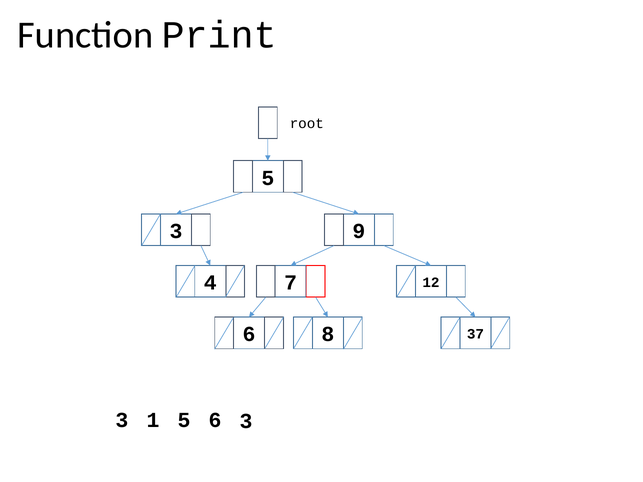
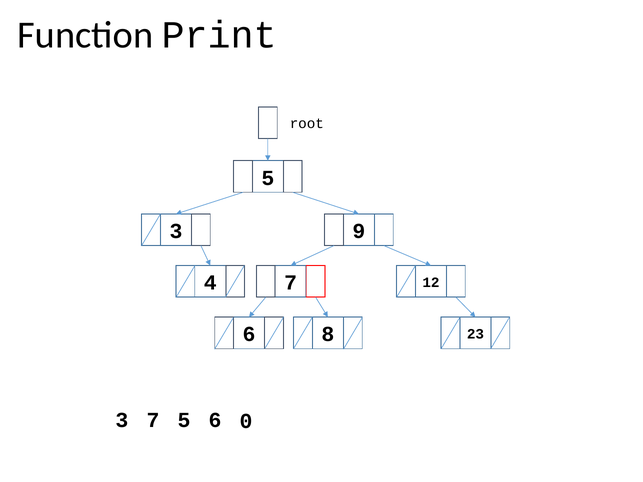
37: 37 -> 23 (475, 334)
3 1: 1 -> 7 (153, 420)
6 3: 3 -> 0 (246, 421)
